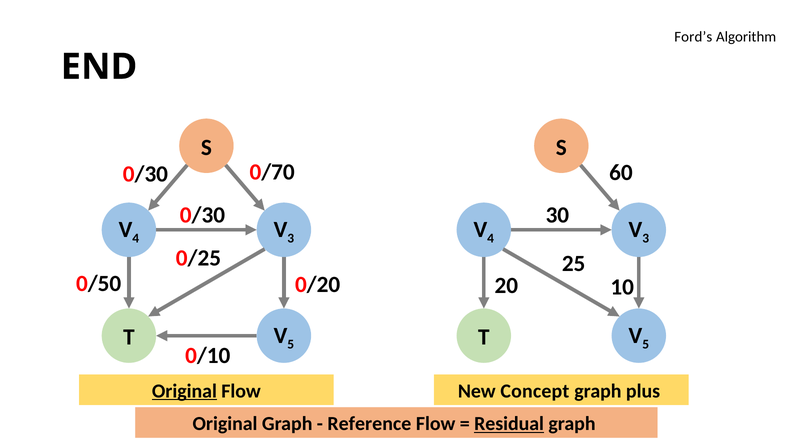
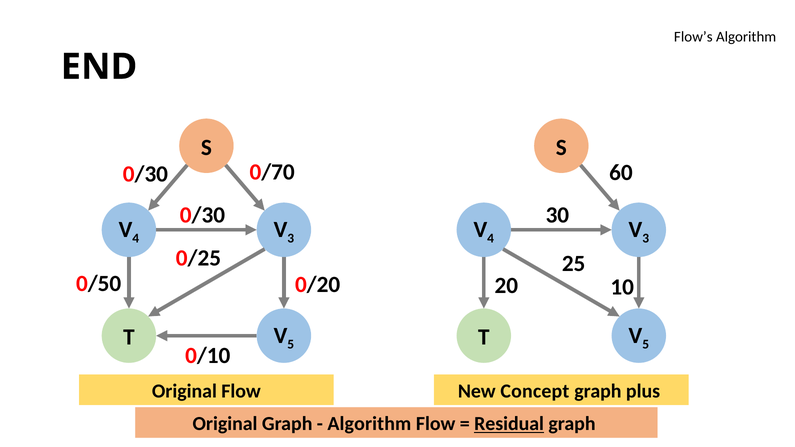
Ford’s: Ford’s -> Flow’s (693, 37)
Original underline: present -> none (184, 391)
Reference: Reference -> Algorithm (369, 424)
